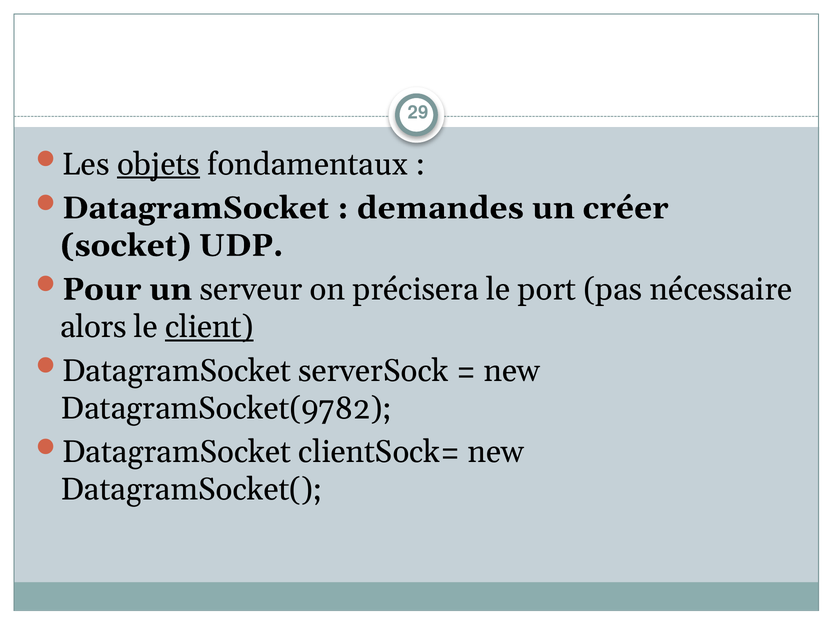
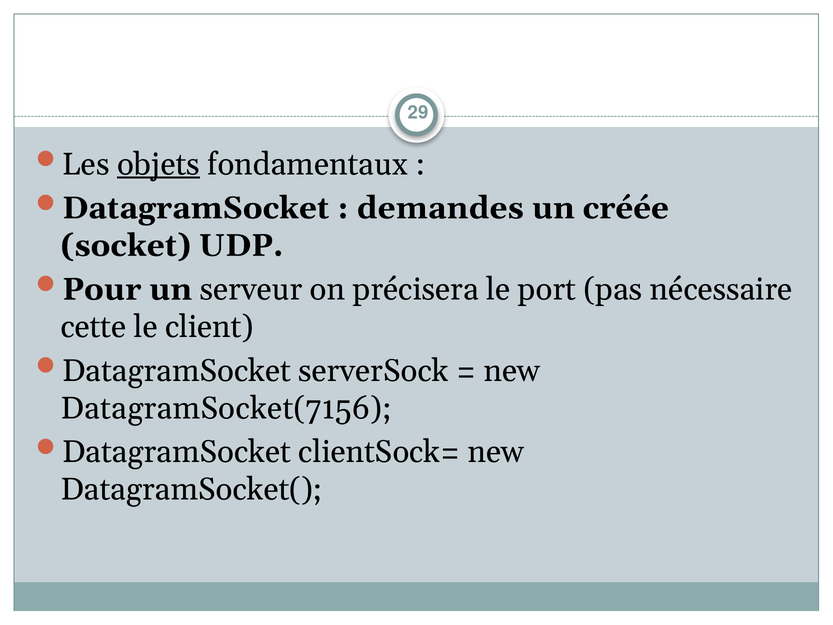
créer: créer -> créée (626, 208)
alors: alors -> cette (93, 327)
client underline: present -> none (209, 327)
DatagramSocket(9782: DatagramSocket(9782 -> DatagramSocket(7156 (226, 408)
